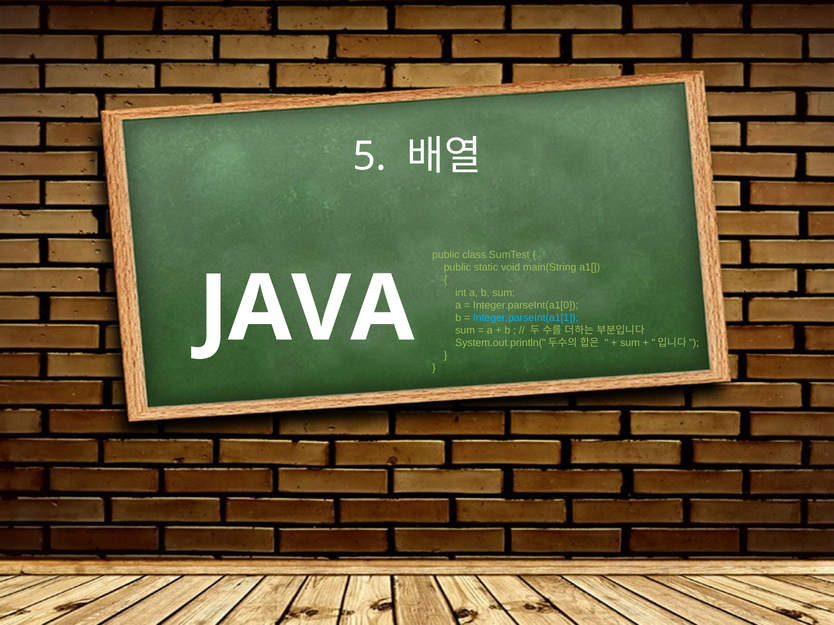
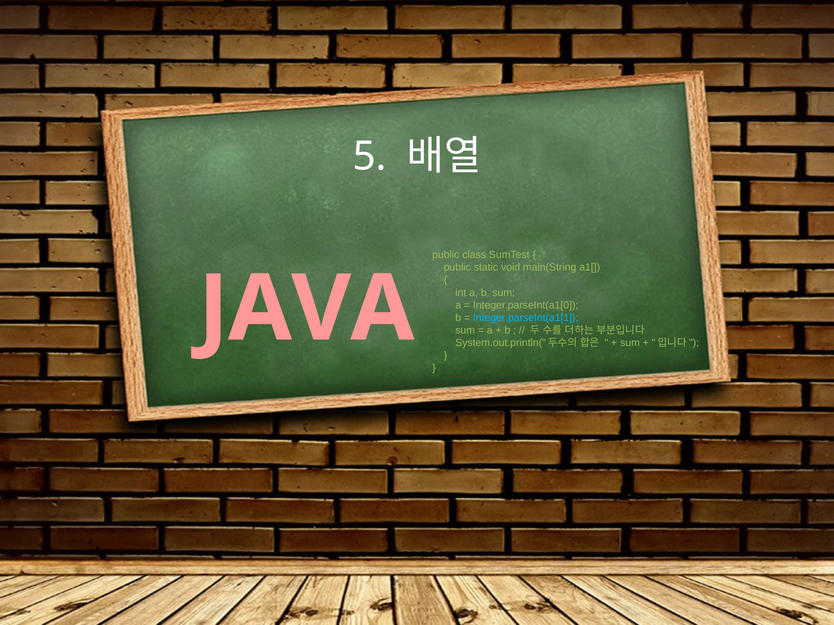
JAVA colour: white -> pink (306, 309)
